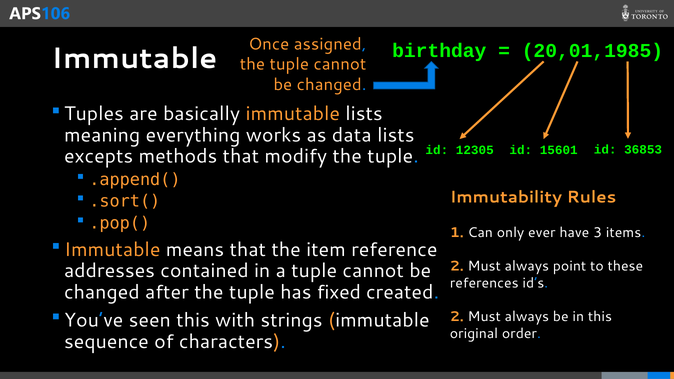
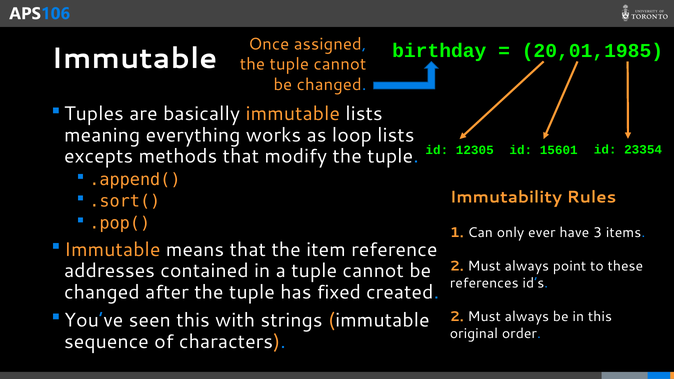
data: data -> loop (352, 135)
36853: 36853 -> 23354 (643, 150)
